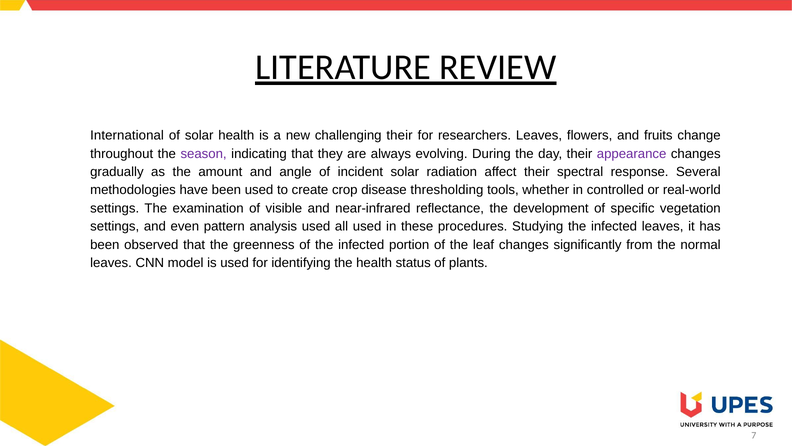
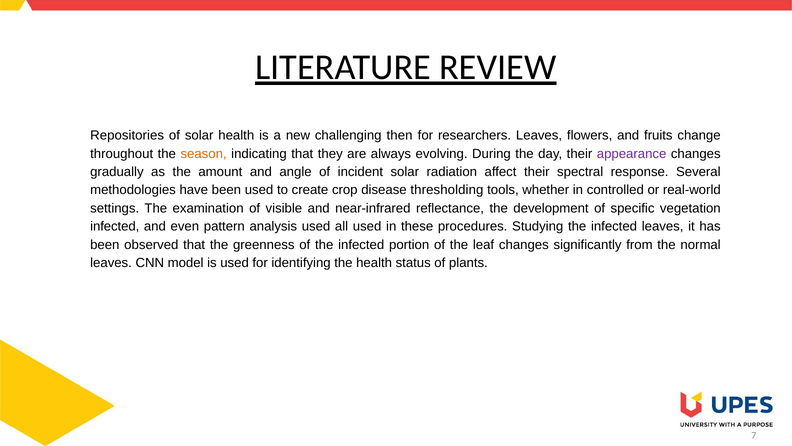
International: International -> Repositories (127, 135)
challenging their: their -> then (400, 135)
season colour: purple -> orange (204, 153)
settings: settings -> infected (115, 226)
